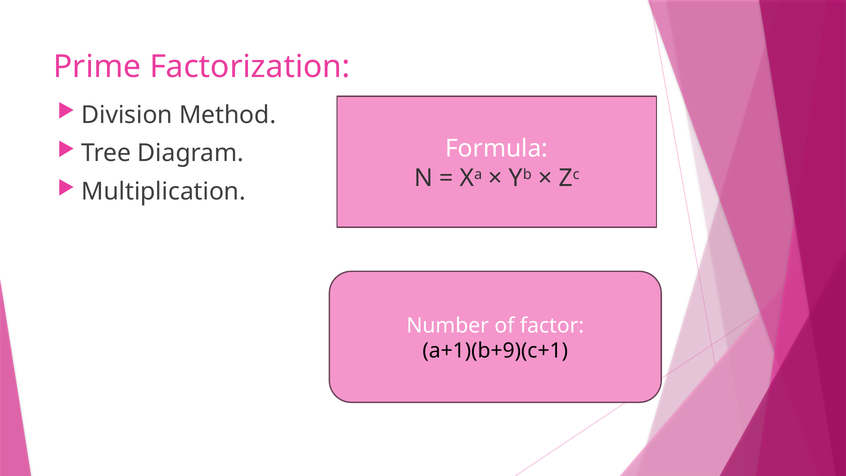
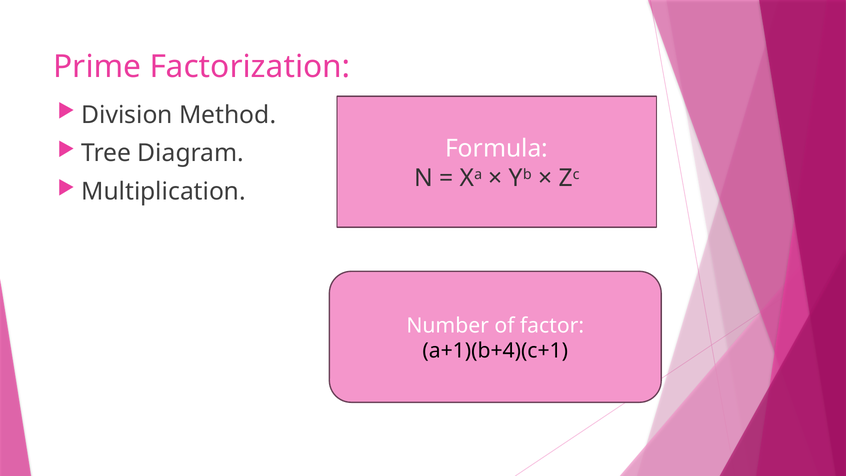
a+1)(b+9)(c+1: a+1)(b+9)(c+1 -> a+1)(b+4)(c+1 (495, 351)
